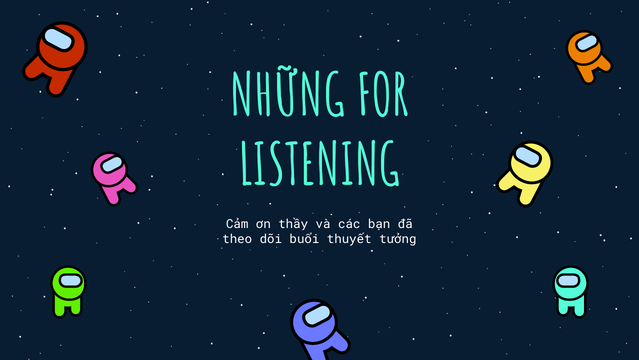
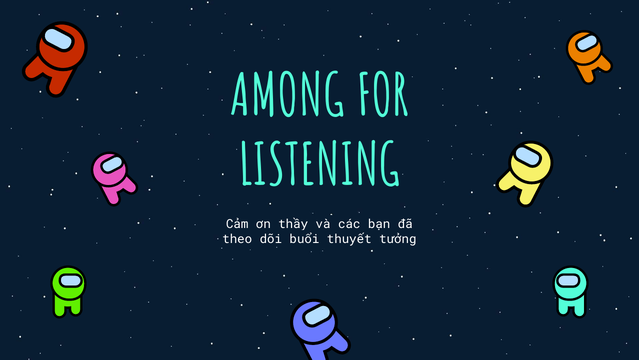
NHỮNG: NHỮNG -> AMONG (288, 97)
